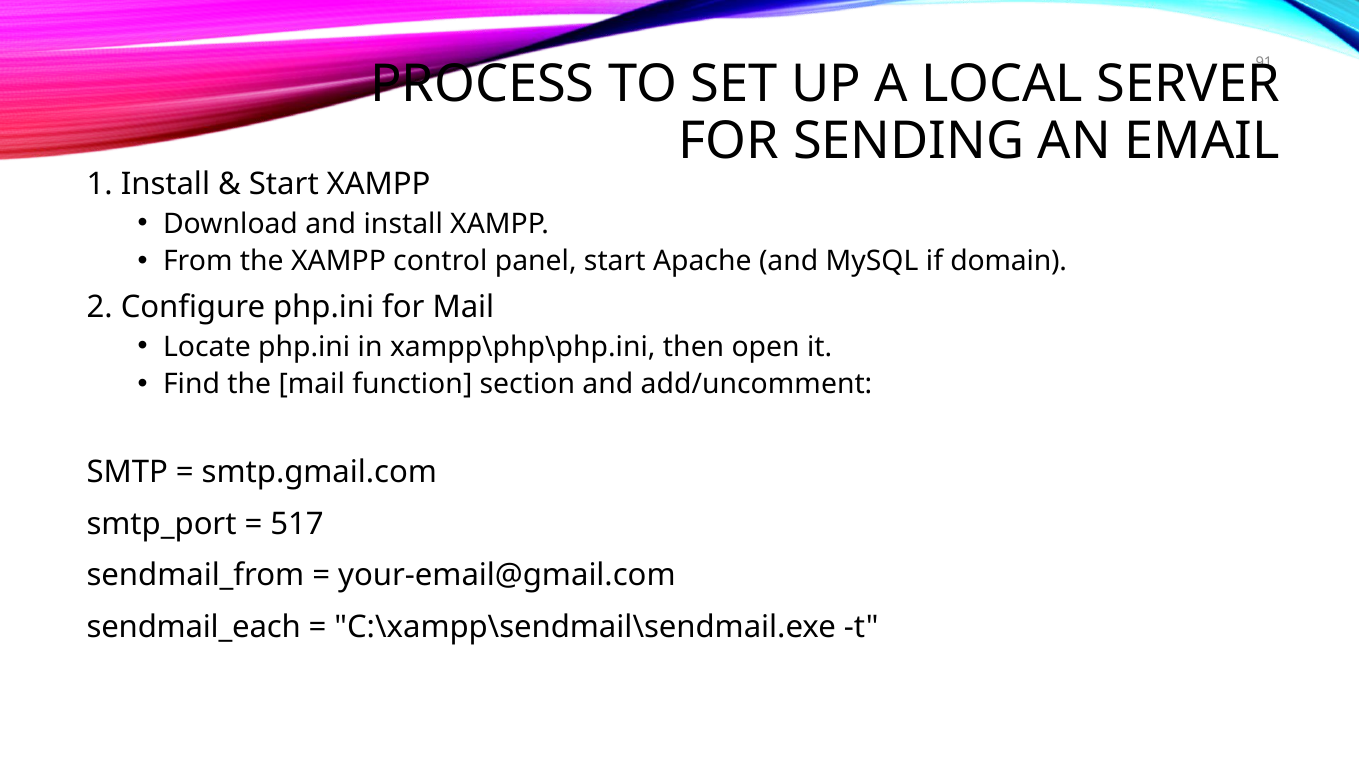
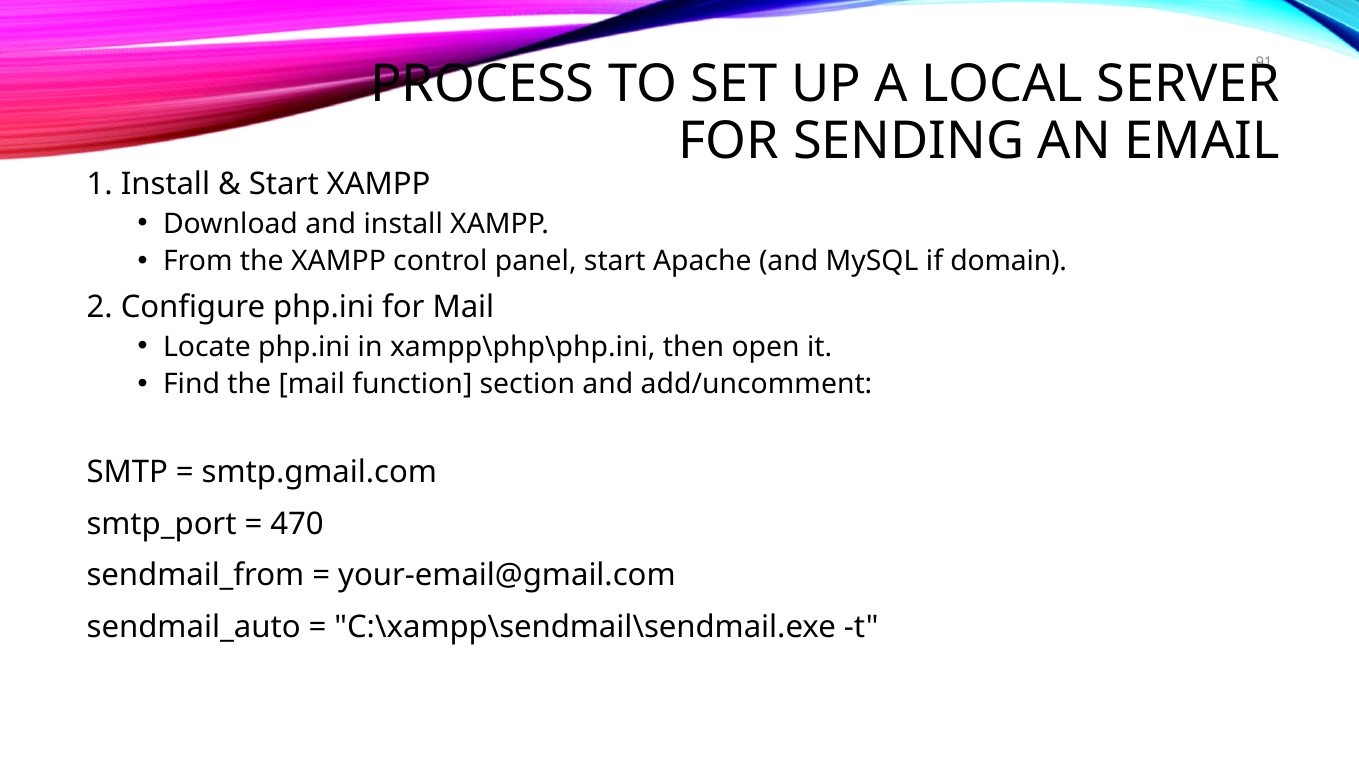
517: 517 -> 470 (297, 524)
sendmail_each: sendmail_each -> sendmail_auto (194, 627)
